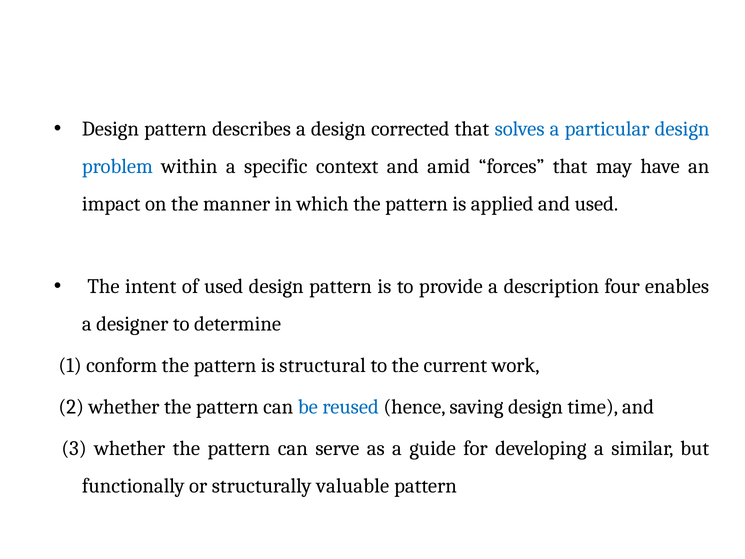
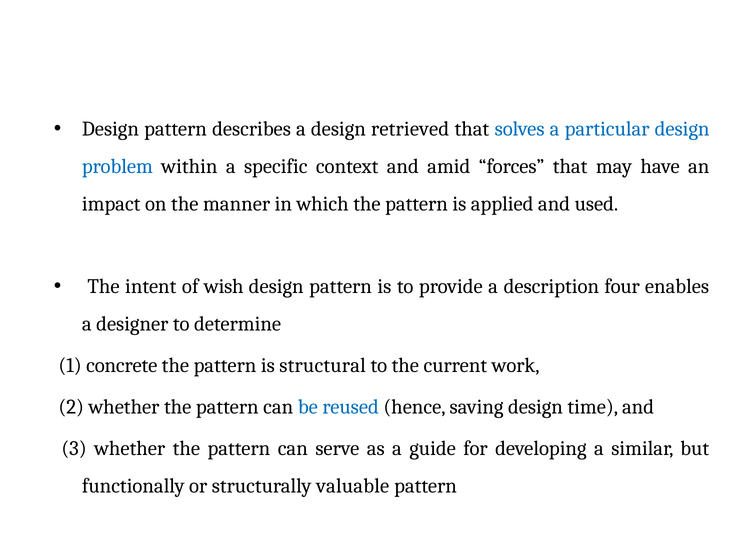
corrected: corrected -> retrieved (410, 129)
of used: used -> wish (224, 287)
conform: conform -> concrete (122, 365)
